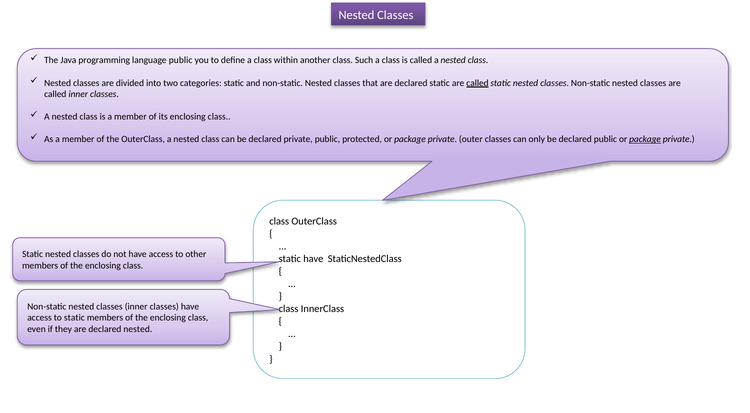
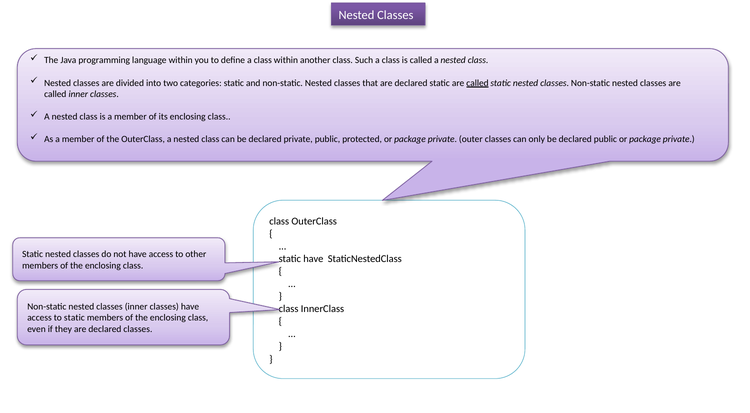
language public: public -> within (181, 60)
package underline: present -> none (645, 139)
declared nested: nested -> classes (138, 329)
